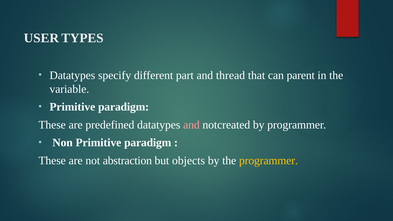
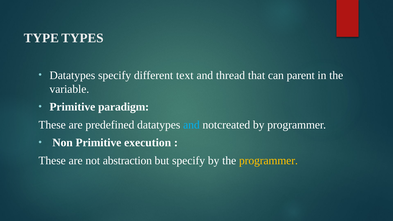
USER: USER -> TYPE (41, 38)
part: part -> text (185, 75)
and colour: pink -> light blue (191, 125)
Non Primitive paradigm: paradigm -> execution (148, 143)
but objects: objects -> specify (189, 161)
